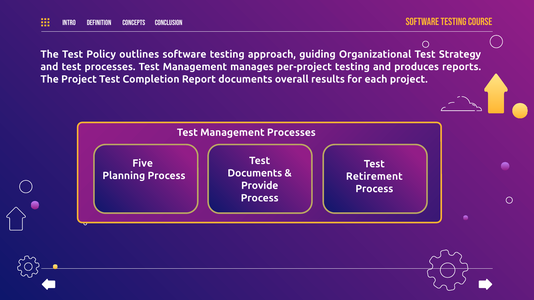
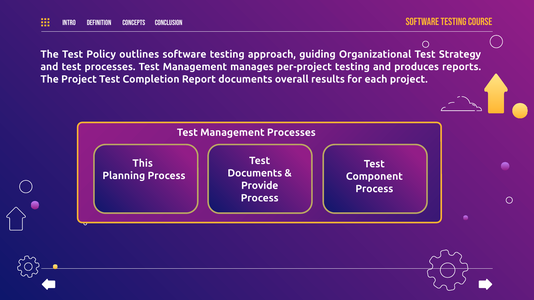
Five: Five -> This (143, 163)
Retirement: Retirement -> Component (374, 177)
